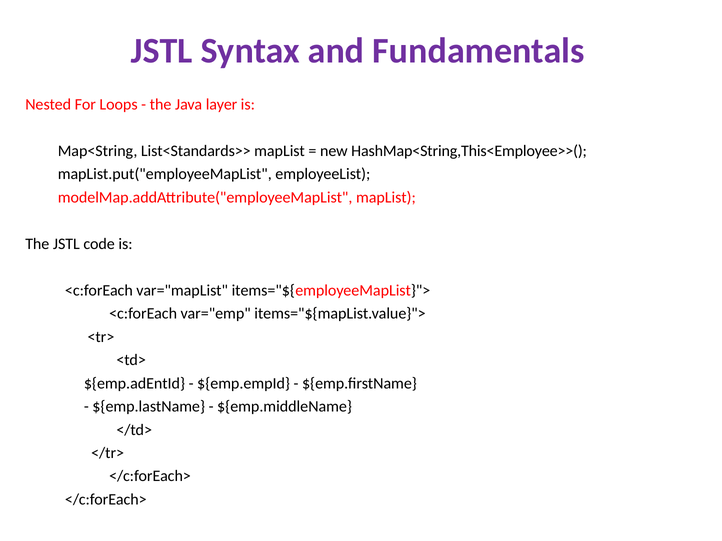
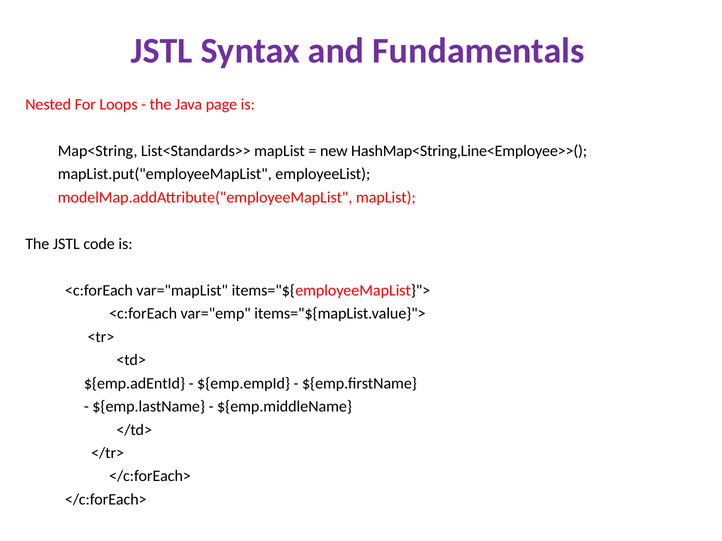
layer: layer -> page (221, 105)
HashMap<String,This<Employee>>(: HashMap<String,This<Employee>>( -> HashMap<String,Line<Employee>>( (469, 151)
